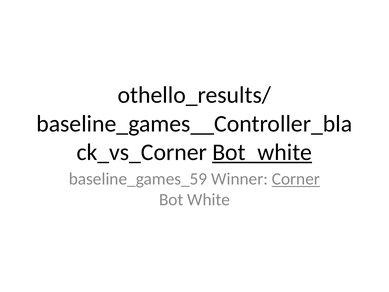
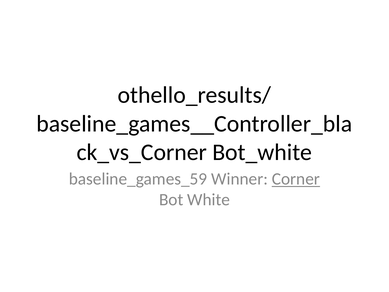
Bot_white underline: present -> none (262, 152)
